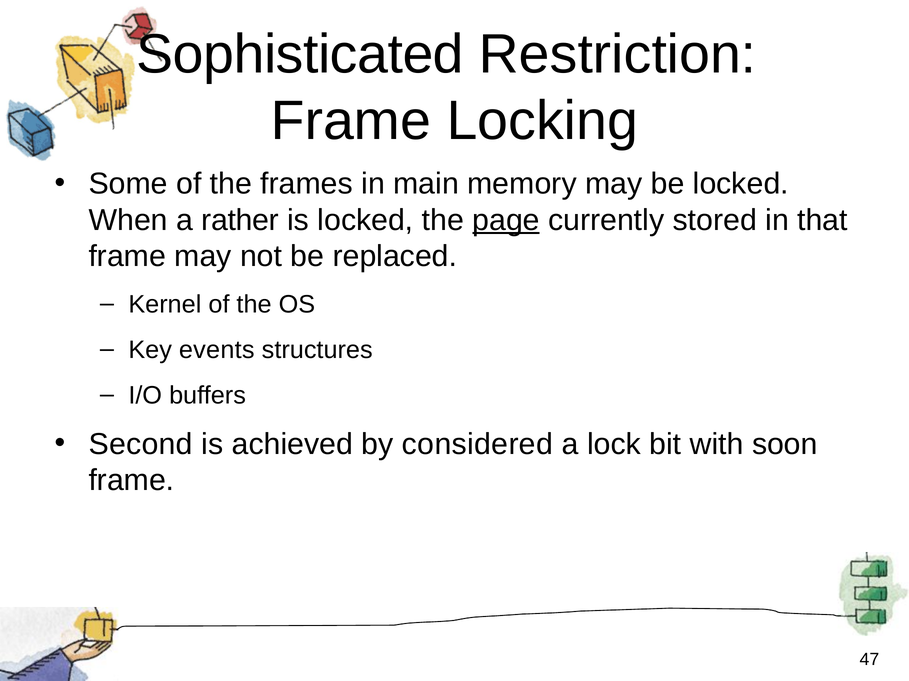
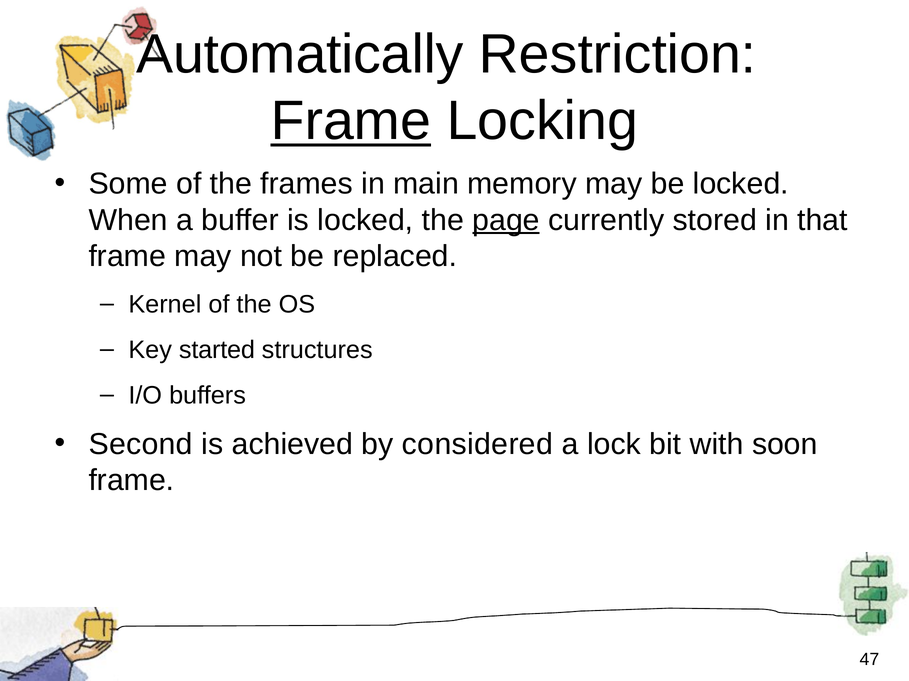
Sophisticated: Sophisticated -> Automatically (300, 55)
Frame underline: none -> present (351, 121)
rather: rather -> buffer (240, 220)
events: events -> started (217, 350)
